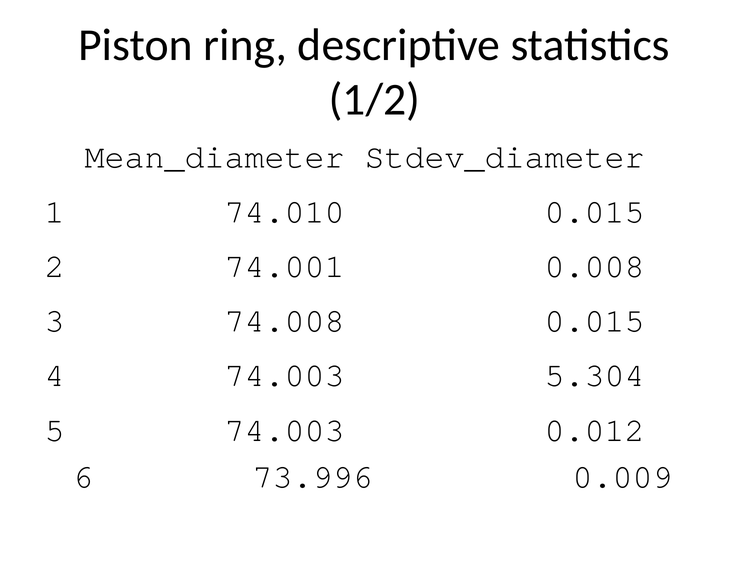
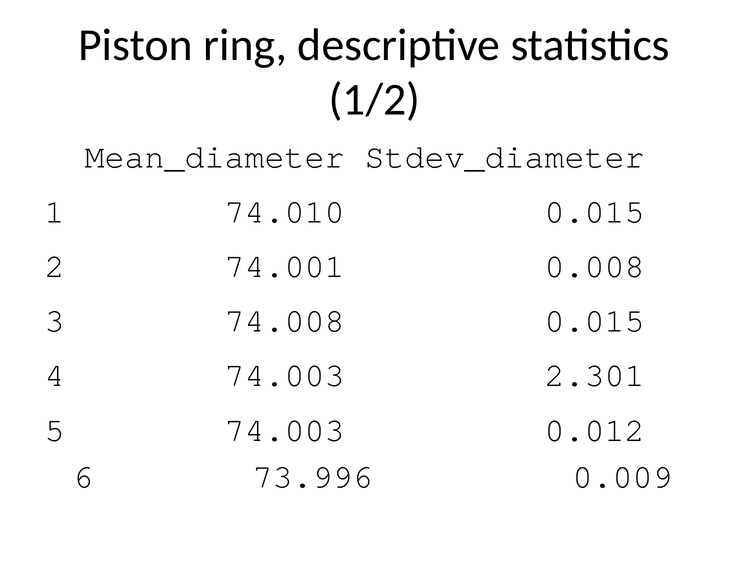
5.304: 5.304 -> 2.301 (595, 376)
